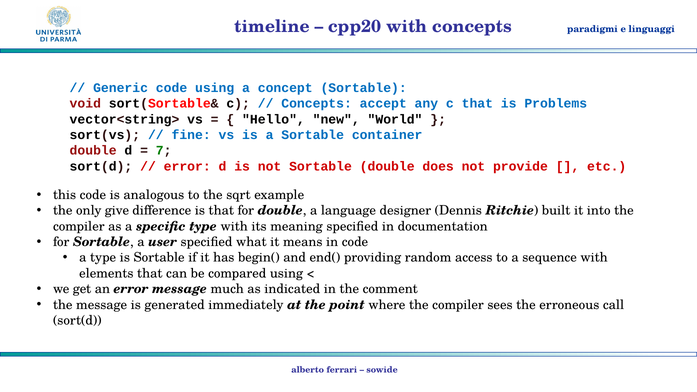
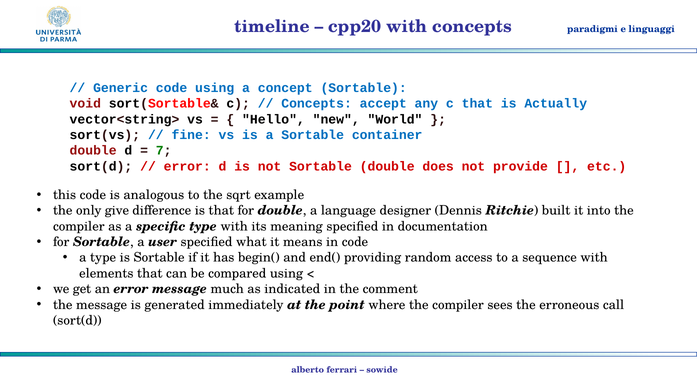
Problems: Problems -> Actually (556, 104)
